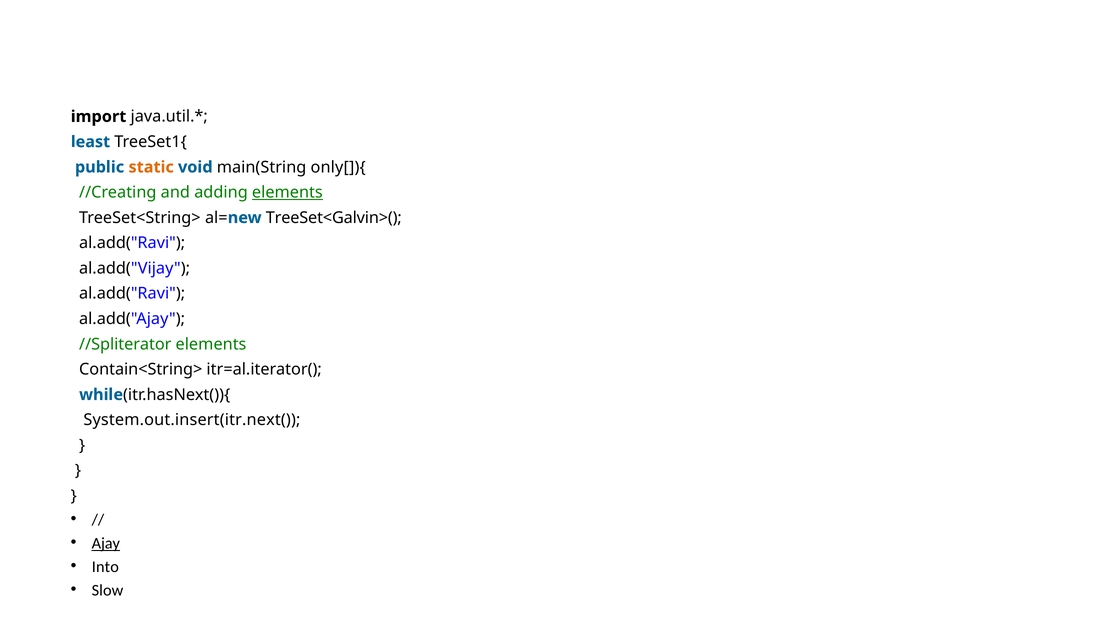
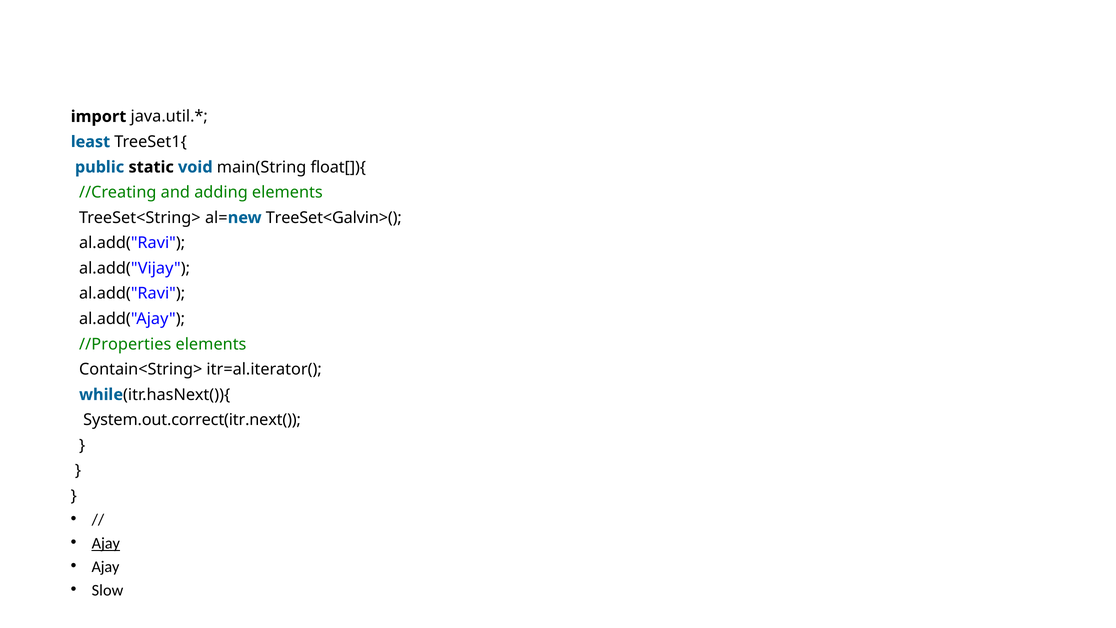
static colour: orange -> black (151, 167)
only[]){: only[]){ -> float[]){ (338, 167)
elements underline: present -> none (287, 192)
//Spliterator: //Spliterator -> //Properties (125, 344)
System.out.insert(itr.next(: System.out.insert(itr.next( -> System.out.correct(itr.next( (192, 420)
Into: Into -> Ajay (105, 567)
